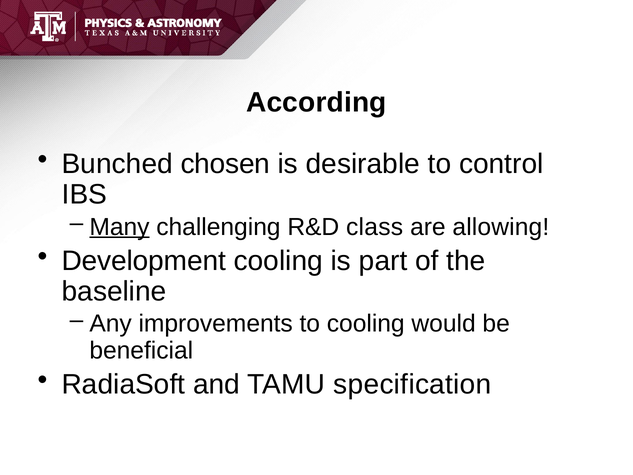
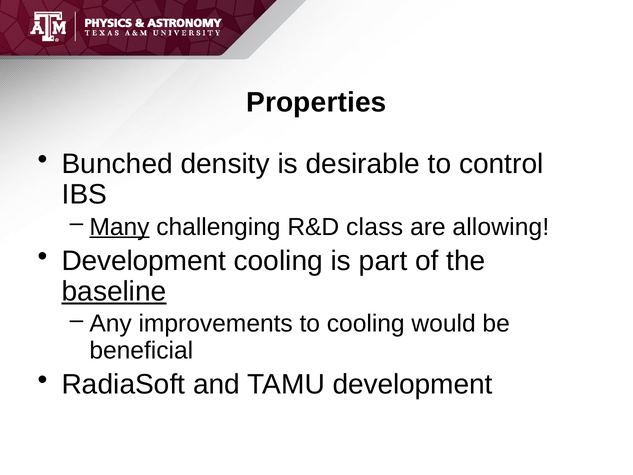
According: According -> Properties (316, 102)
chosen: chosen -> density (225, 164)
baseline underline: none -> present (114, 291)
TAMU specification: specification -> development (413, 384)
